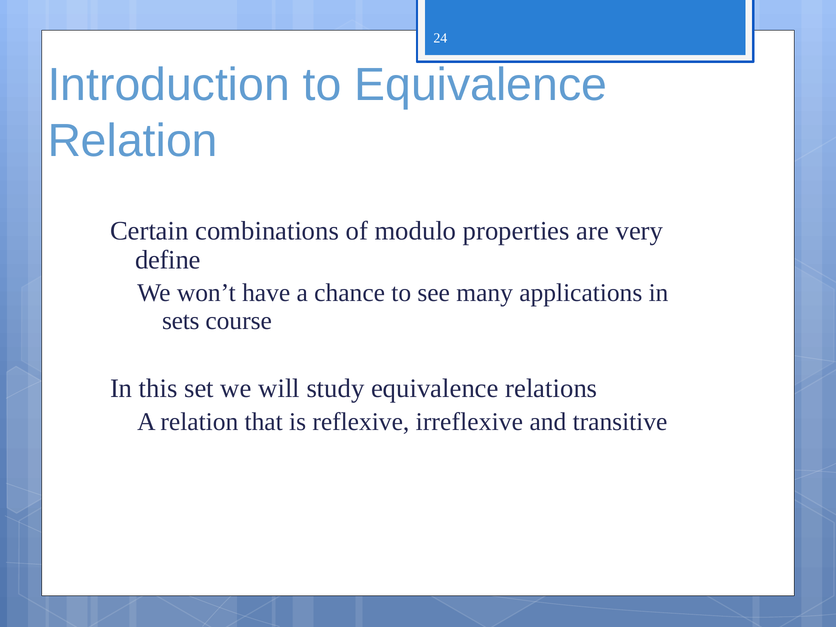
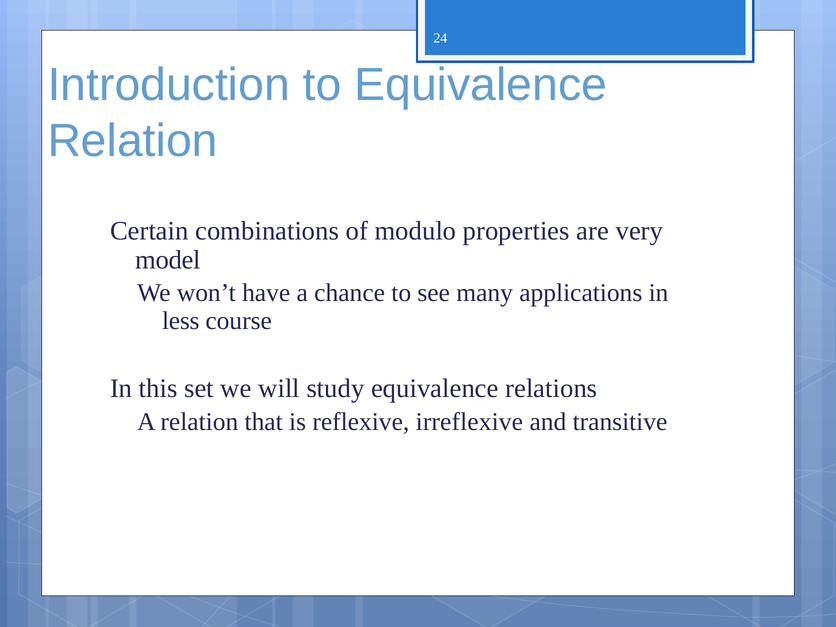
define: define -> model (168, 260)
sets: sets -> less (181, 321)
